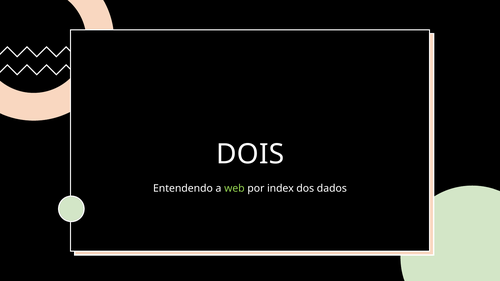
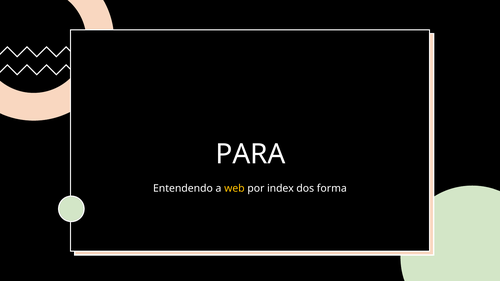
DOIS: DOIS -> PARA (251, 155)
web colour: light green -> yellow (234, 188)
dados: dados -> forma (332, 188)
